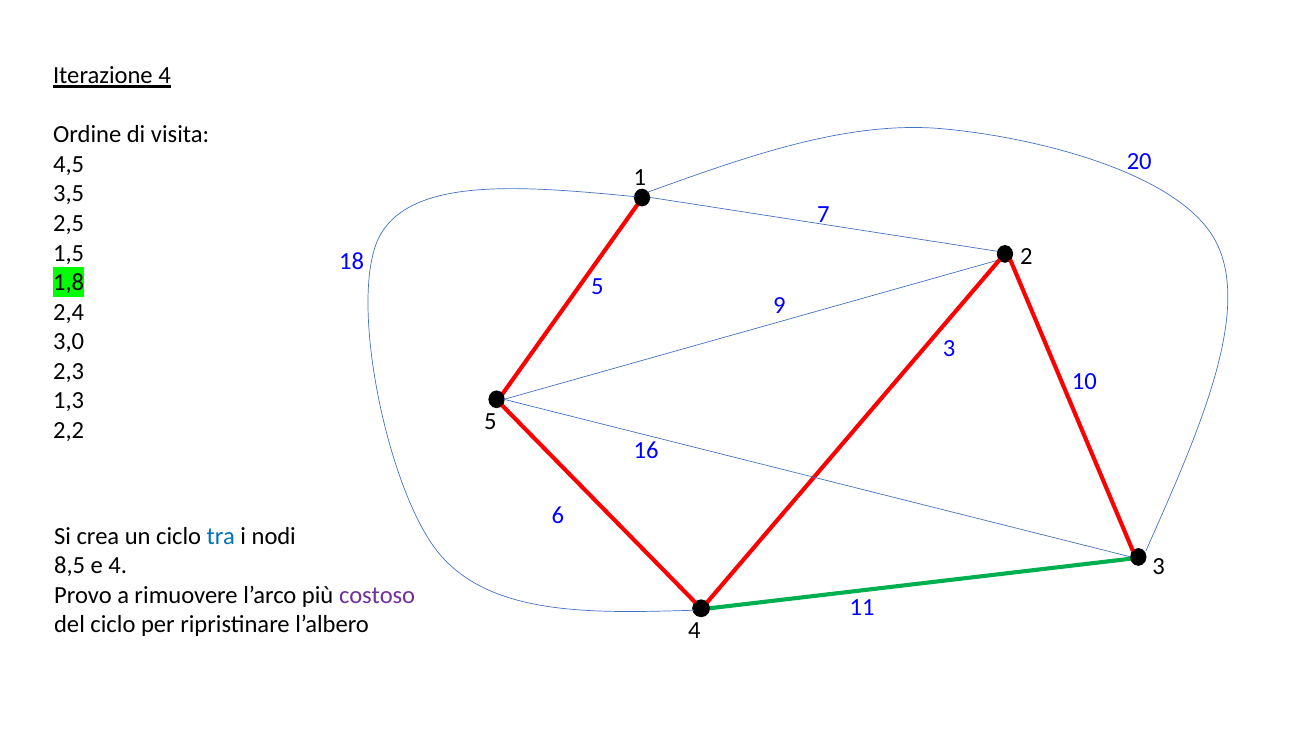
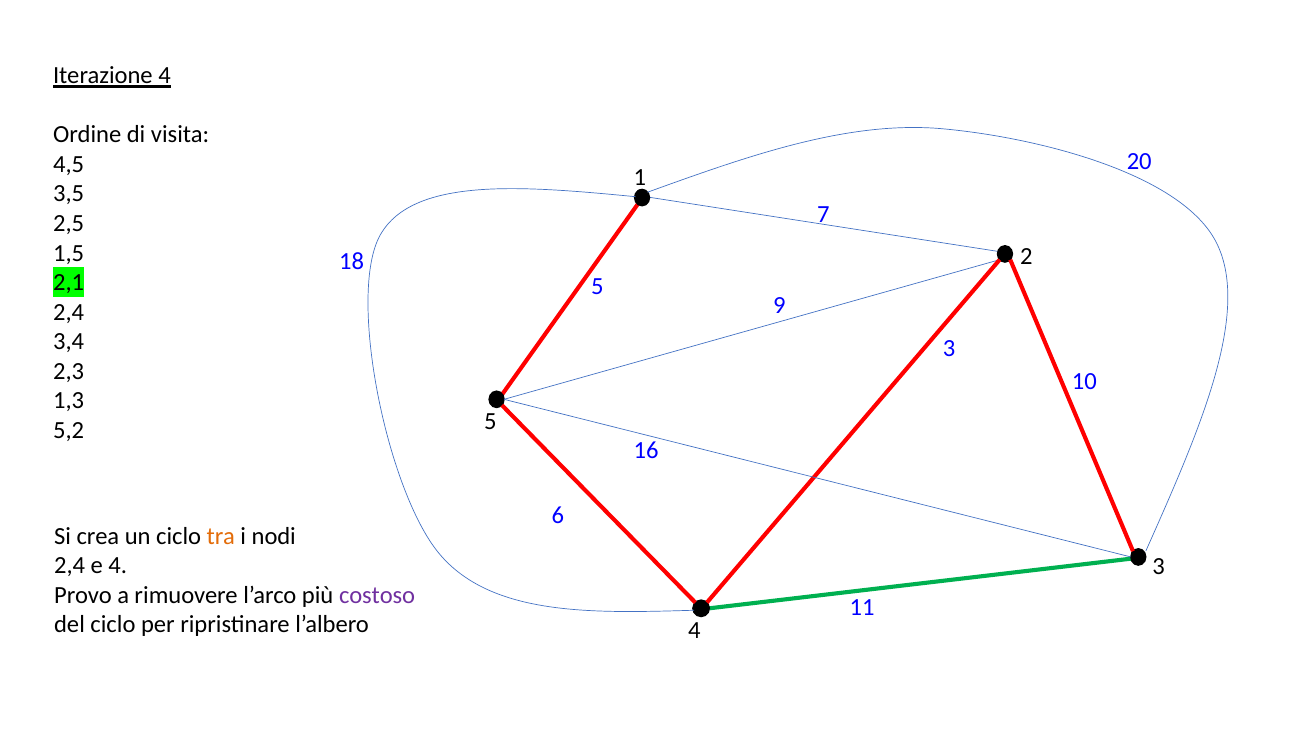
1,8: 1,8 -> 2,1 (69, 282)
3,0: 3,0 -> 3,4 (69, 341)
2,2: 2,2 -> 5,2 (69, 430)
tra colour: blue -> orange (221, 536)
8,5: 8,5 -> 2,4 (70, 566)
